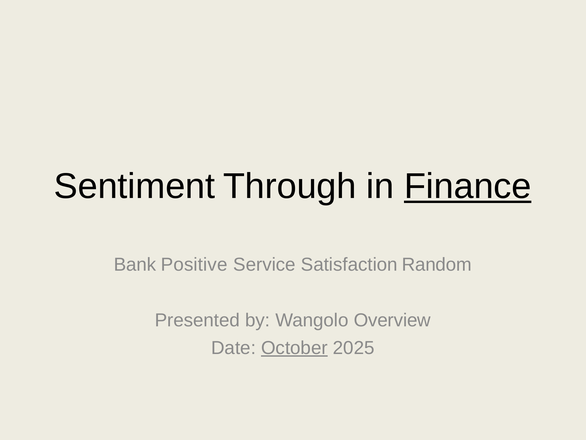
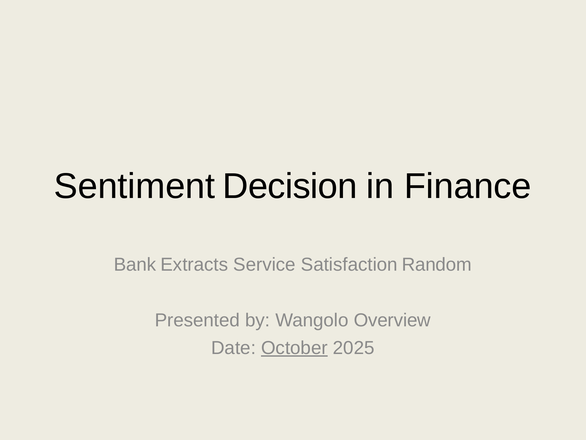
Through: Through -> Decision (290, 186)
Finance underline: present -> none (468, 186)
Positive: Positive -> Extracts (194, 265)
